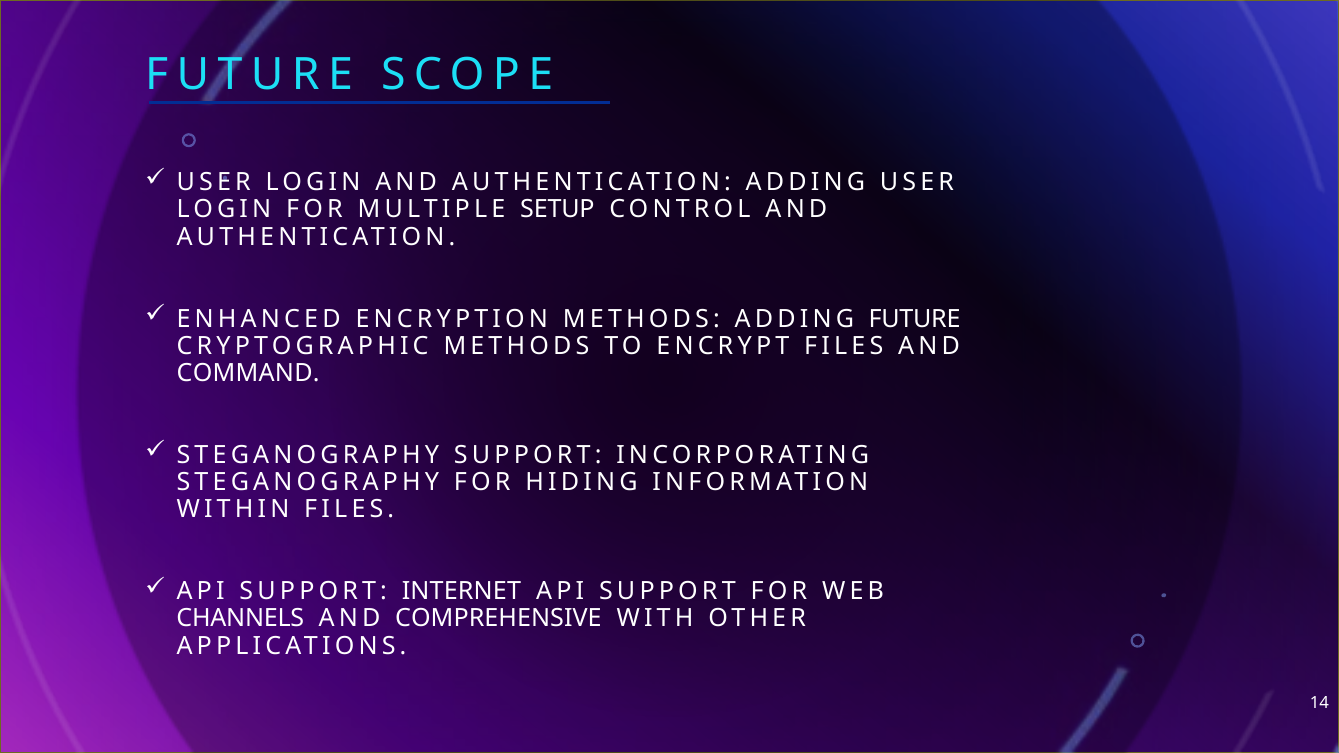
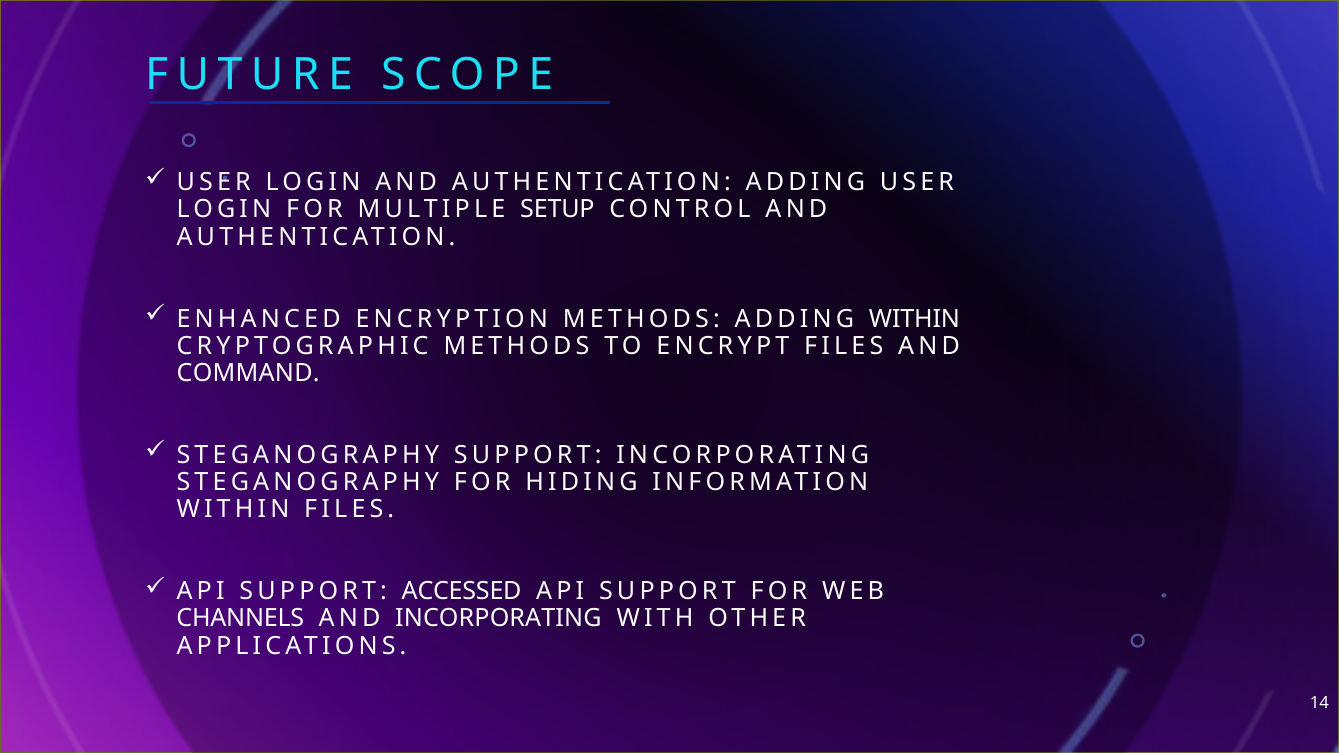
ADDING FUTURE: FUTURE -> WITHIN (914, 319)
INTERNET: INTERNET -> ACCESSED (462, 592)
AND COMPREHENSIVE: COMPREHENSIVE -> INCORPORATING (498, 619)
